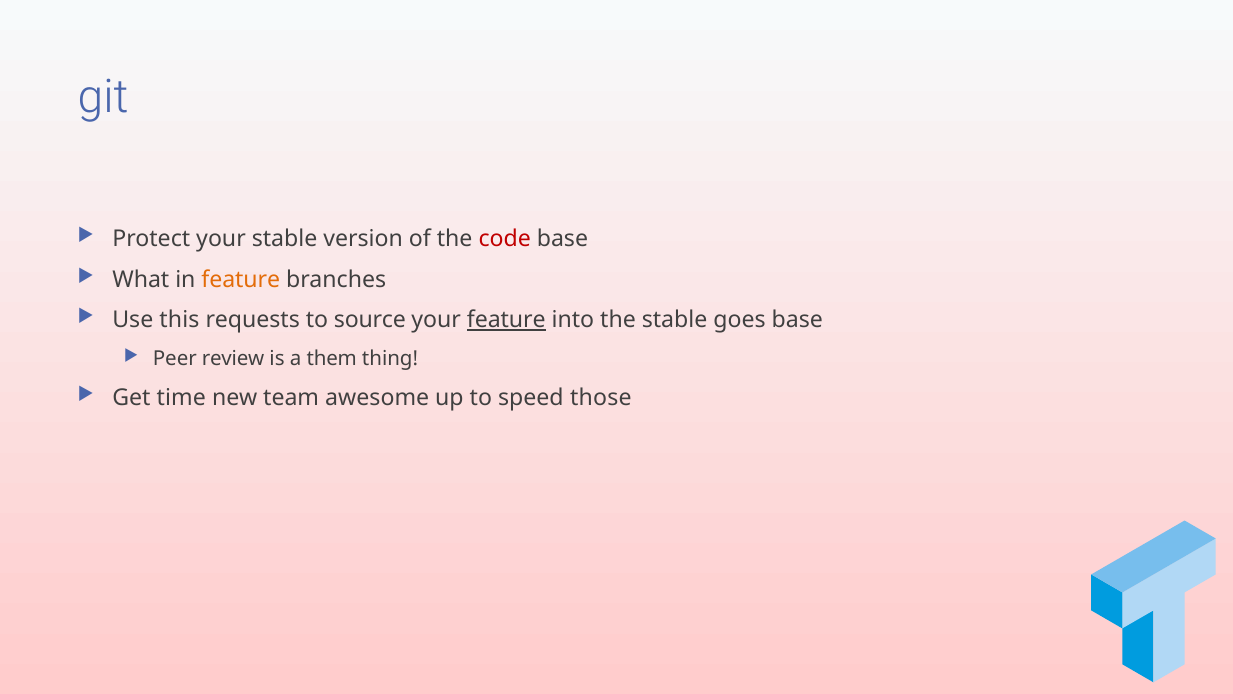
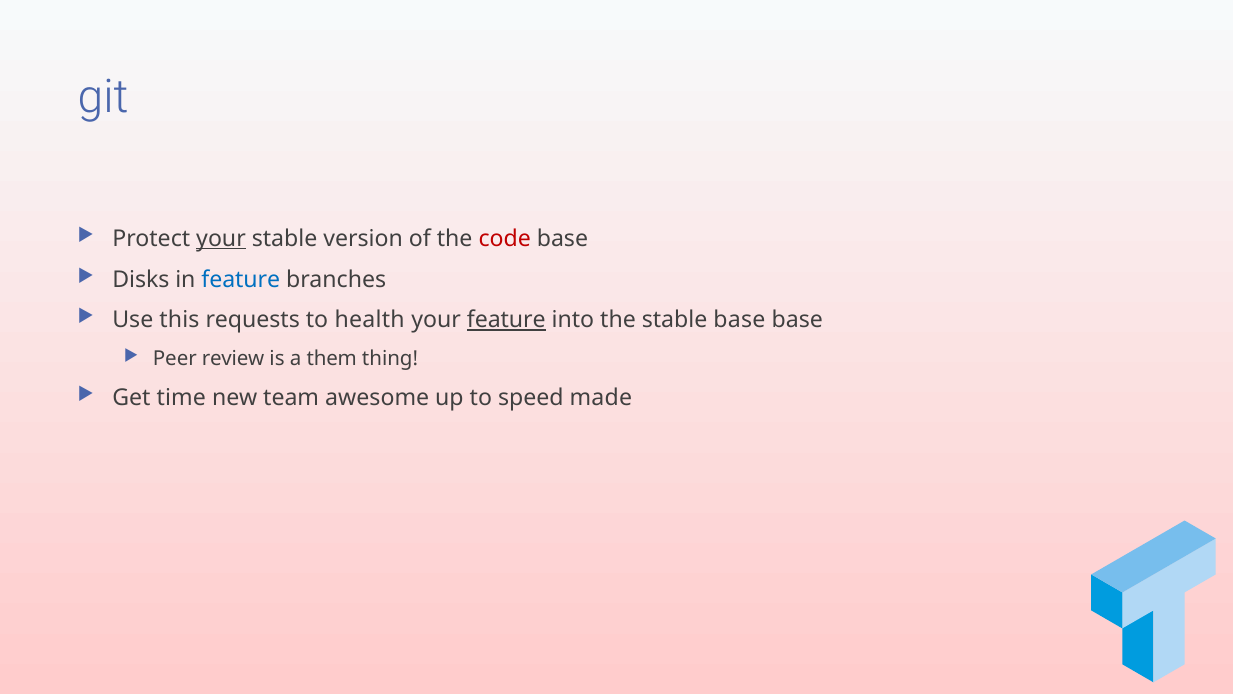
your underline: none -> present (221, 239)
What: What -> Disks (141, 279)
feature colour: orange -> blue (241, 279)
source: source -> health (370, 320)
stable goes: goes -> base (739, 320)
those: those -> made (601, 398)
